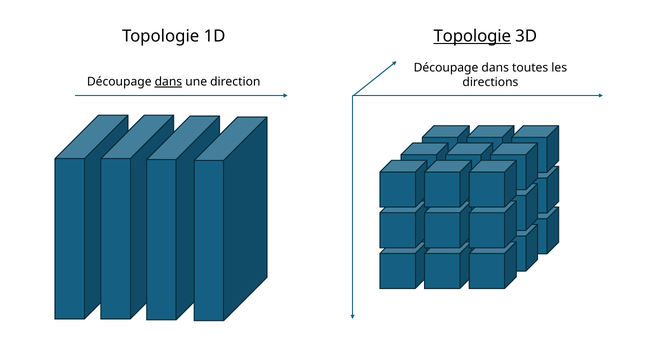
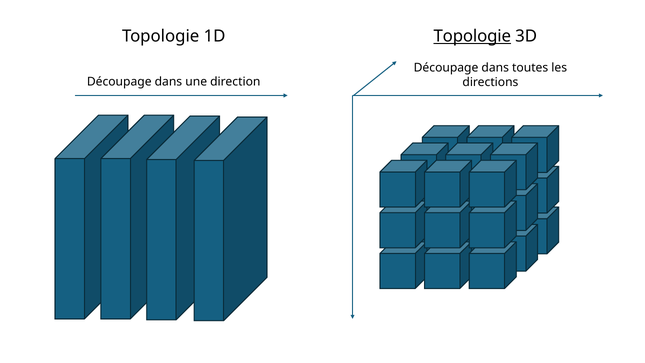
dans underline: present -> none (168, 82)
